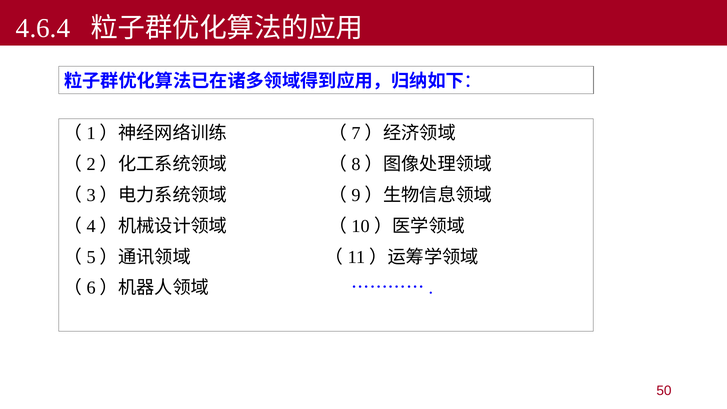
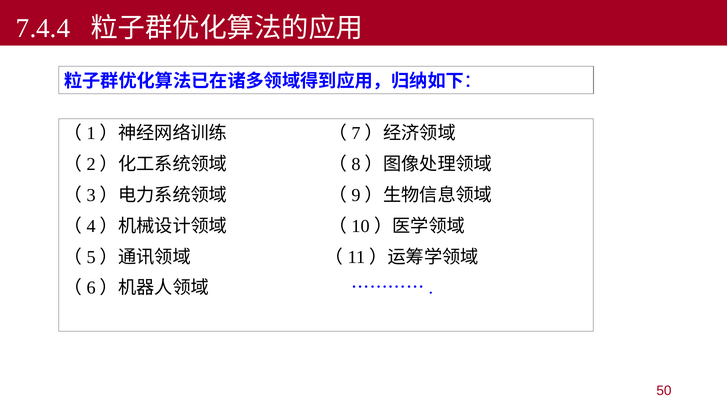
4.6.4: 4.6.4 -> 7.4.4 (43, 28)
